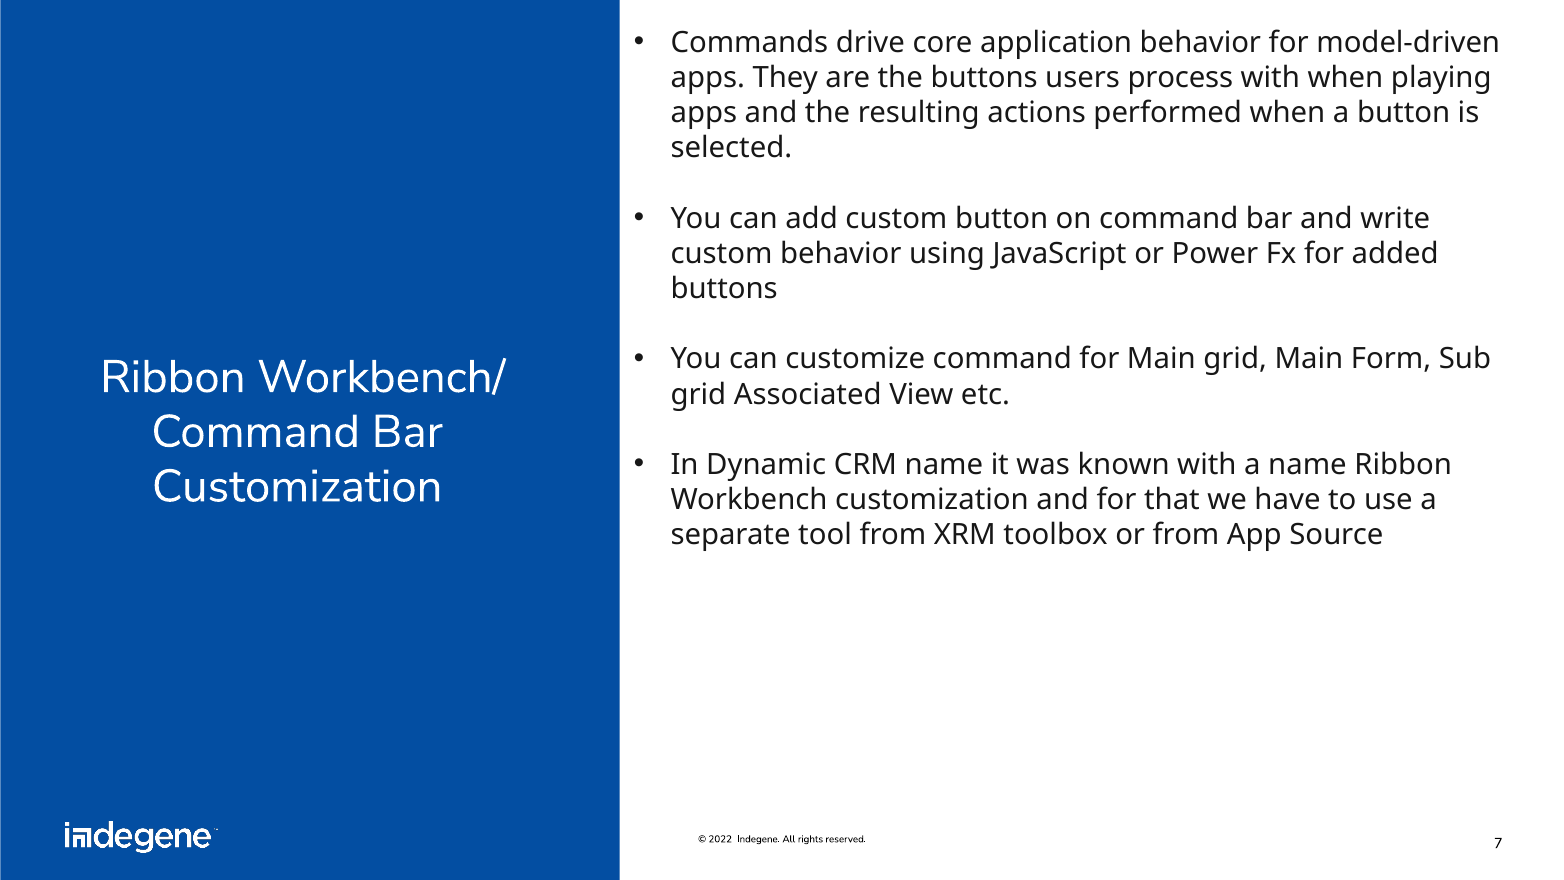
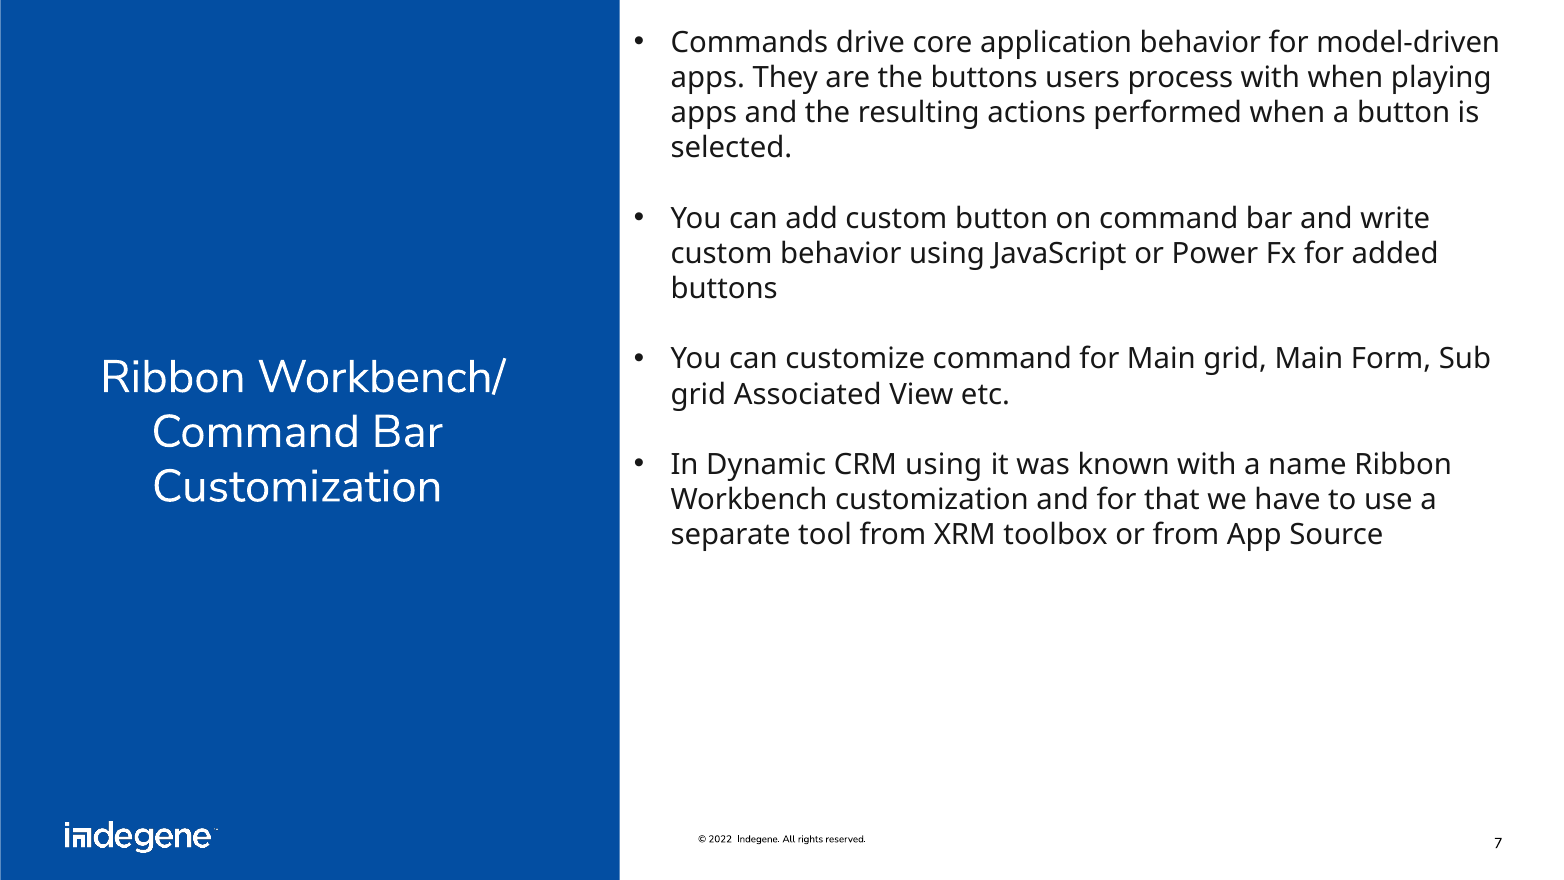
CRM name: name -> using (944, 465)
